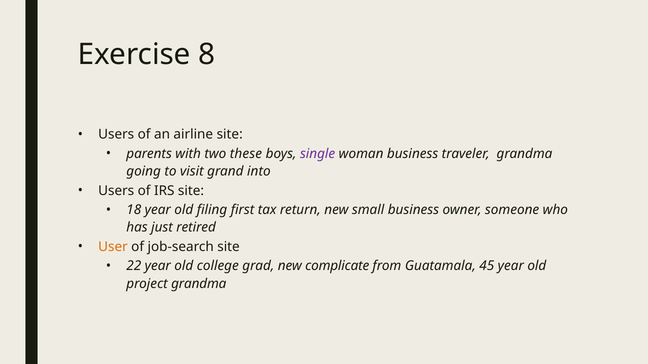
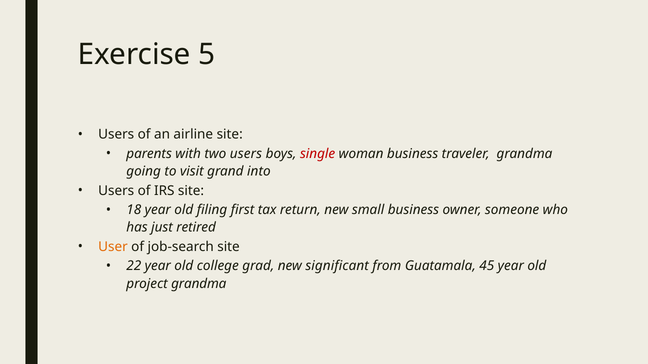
8: 8 -> 5 (207, 54)
two these: these -> users (246, 154)
single colour: purple -> red (318, 154)
complicate: complicate -> significant (337, 266)
